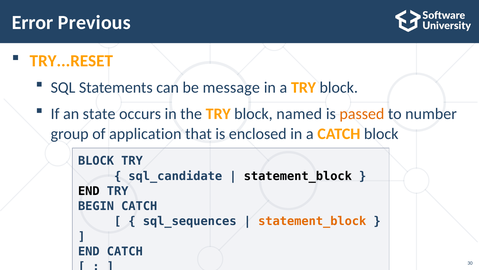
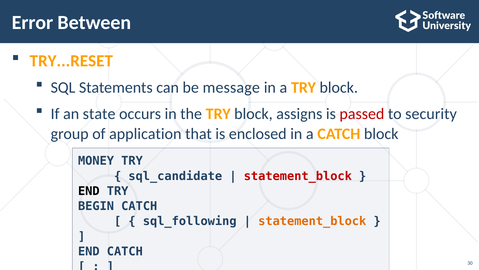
Previous: Previous -> Between (94, 23)
named: named -> assigns (299, 114)
passed colour: orange -> red (362, 114)
number: number -> security (431, 114)
BLOCK: BLOCK -> MONEY (96, 161)
statement_block colour: black -> red (298, 176)
sql_sequences: sql_sequences -> sql_following (190, 221)
